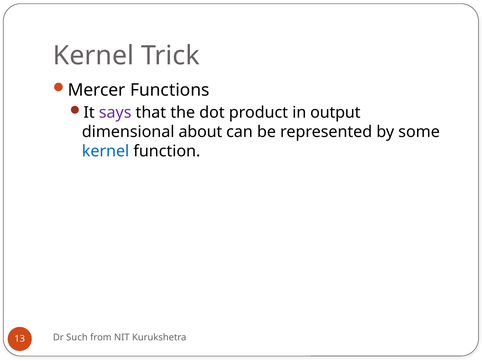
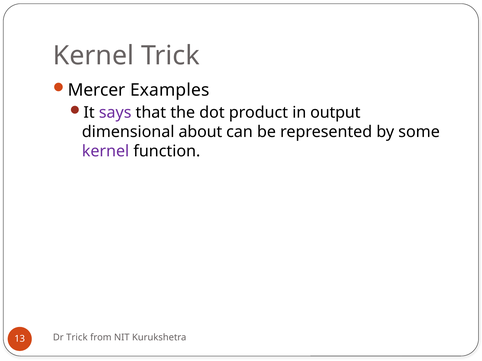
Functions: Functions -> Examples (170, 90)
kernel colour: blue -> purple (106, 151)
Dr Such: Such -> Trick (77, 338)
